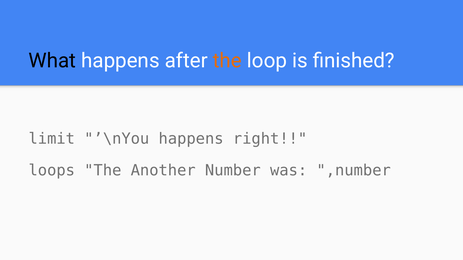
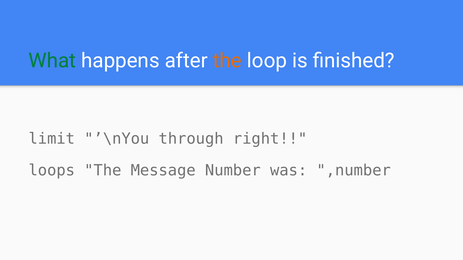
What colour: black -> green (52, 61)
’\nYou happens: happens -> through (191, 139)
Another: Another -> Message (163, 171)
